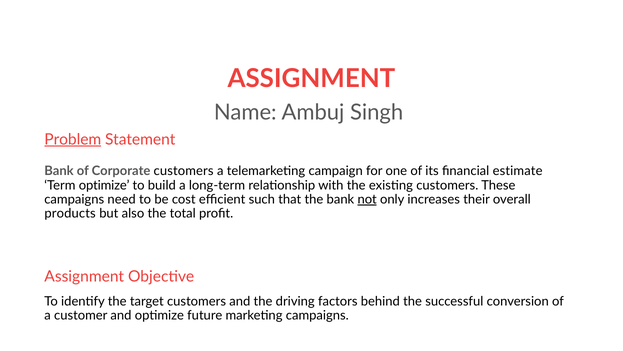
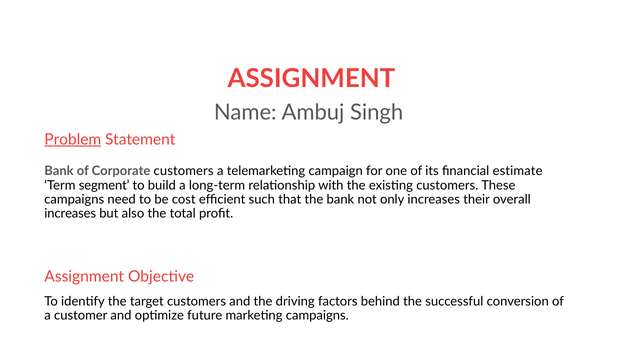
Term optimize: optimize -> segment (104, 185)
not underline: present -> none (367, 199)
products: products -> increases (70, 213)
